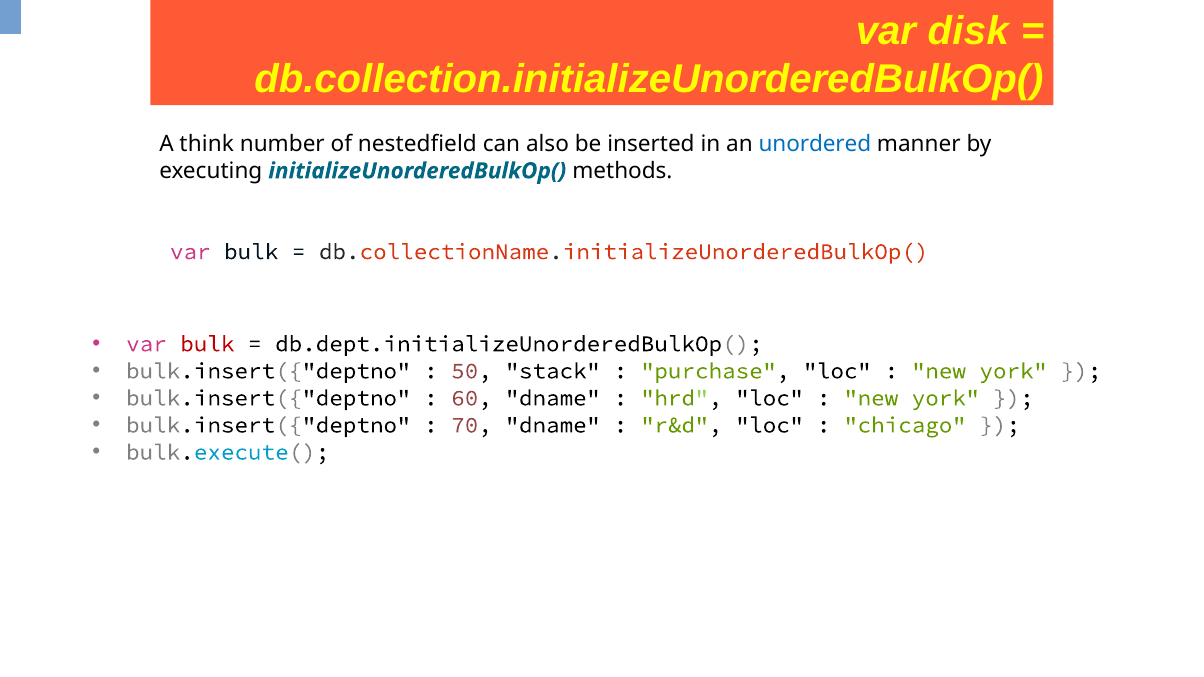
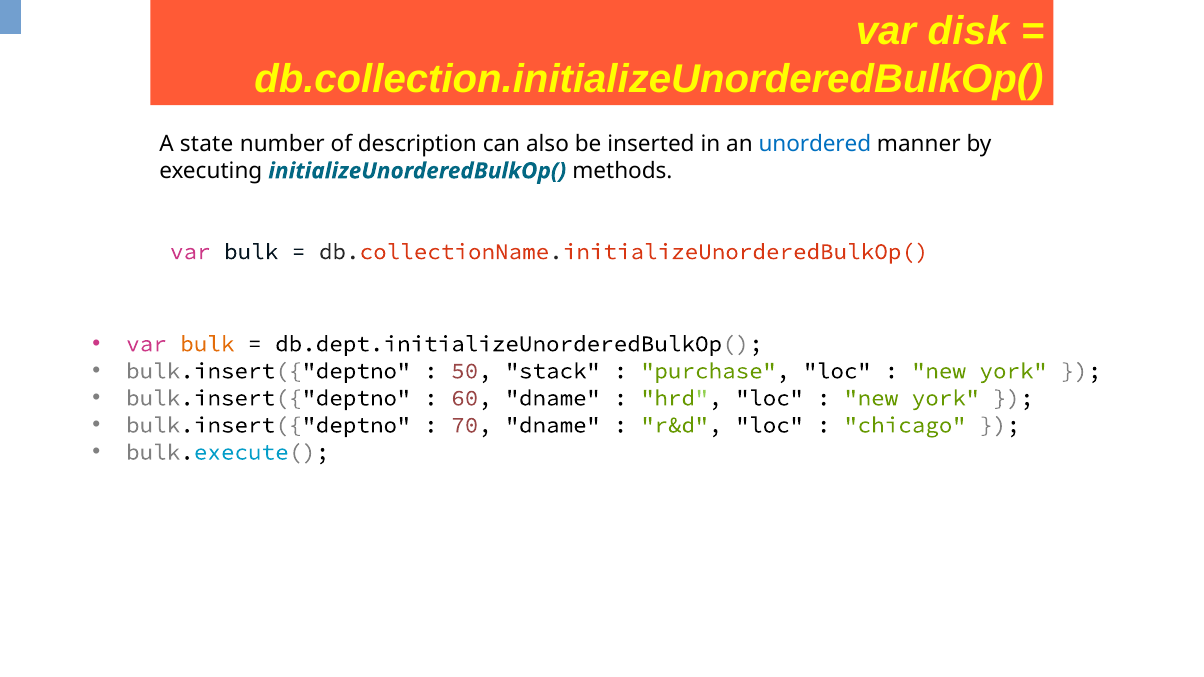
think: think -> state (207, 144)
nestedfield: nestedfield -> description (417, 144)
bulk colour: red -> orange (207, 344)
